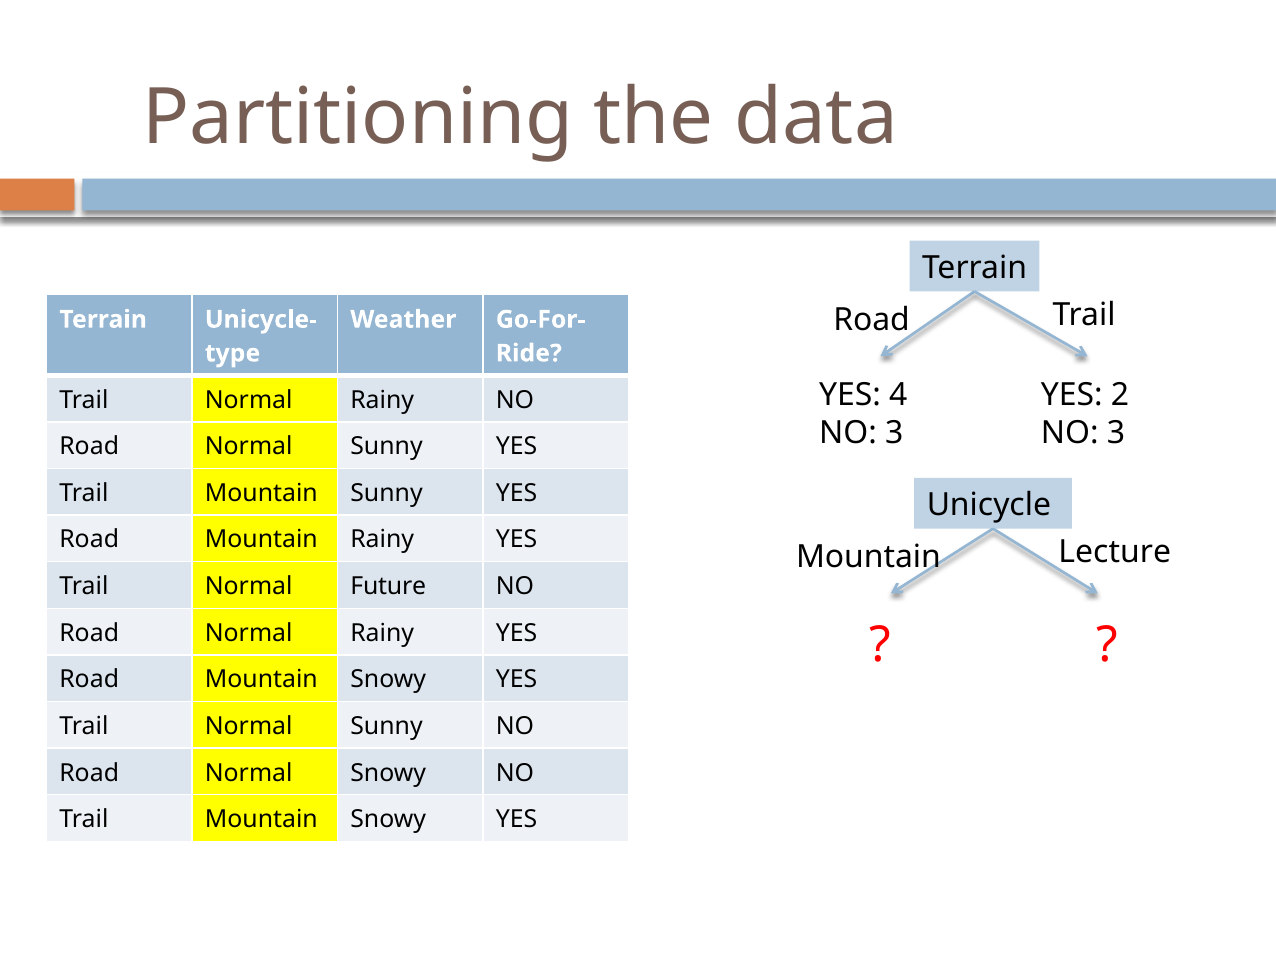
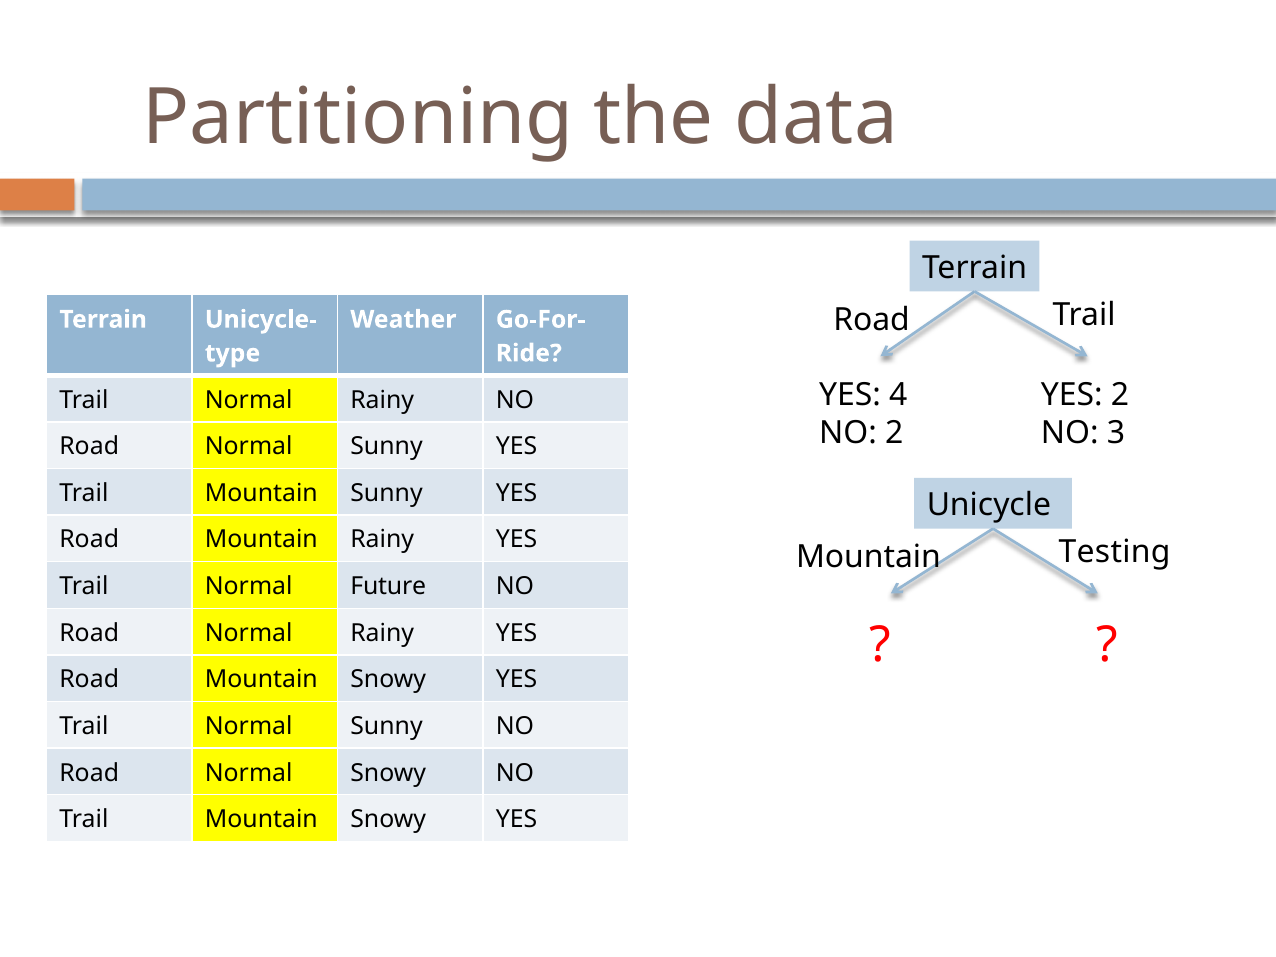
3: 3 -> 2 (894, 433)
Lecture: Lecture -> Testing (1115, 552)
